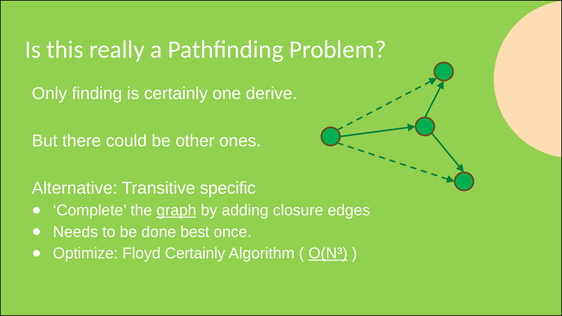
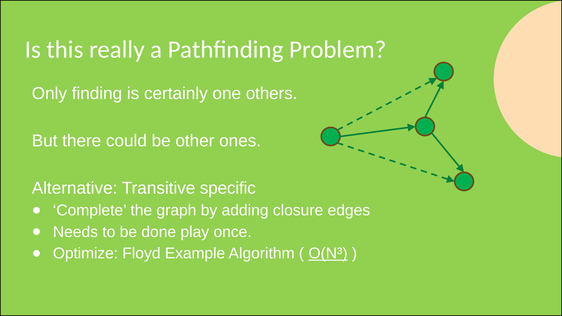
derive: derive -> others (272, 93)
graph underline: present -> none (176, 211)
best: best -> play (195, 232)
Floyd Certainly: Certainly -> Example (195, 254)
